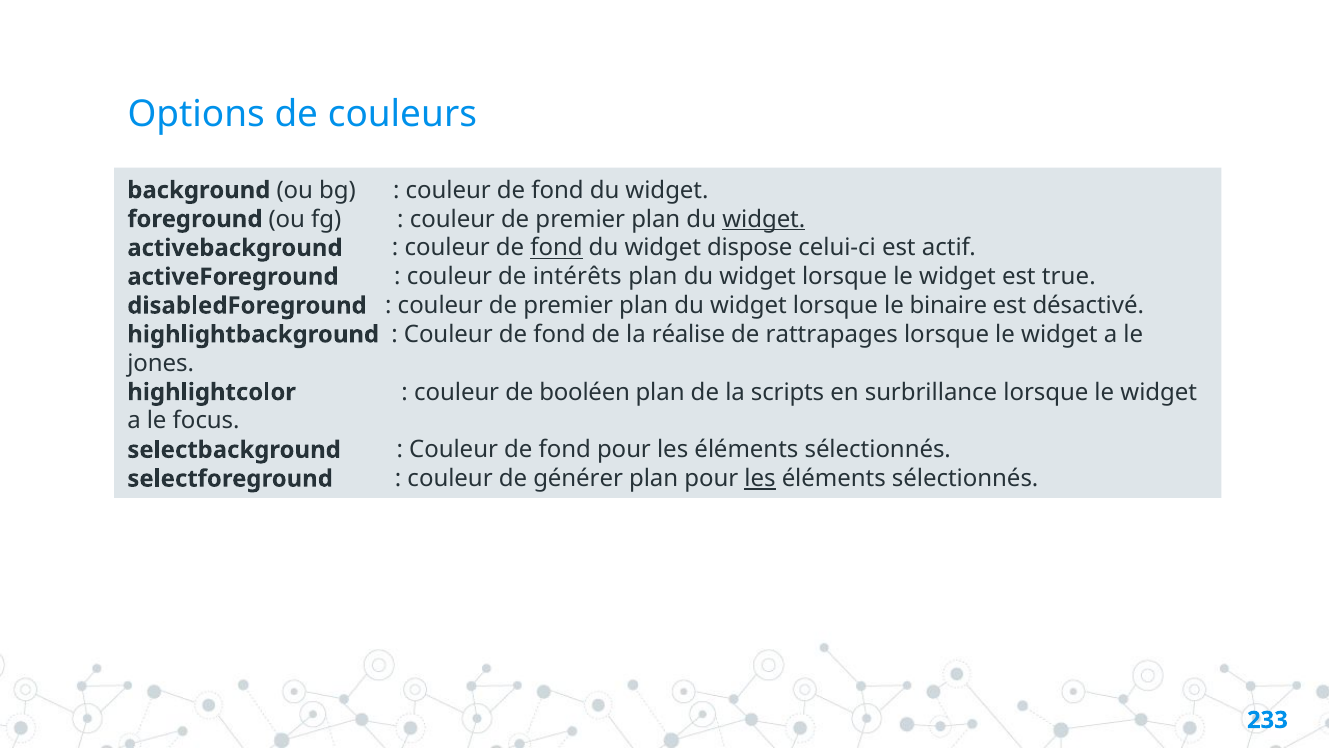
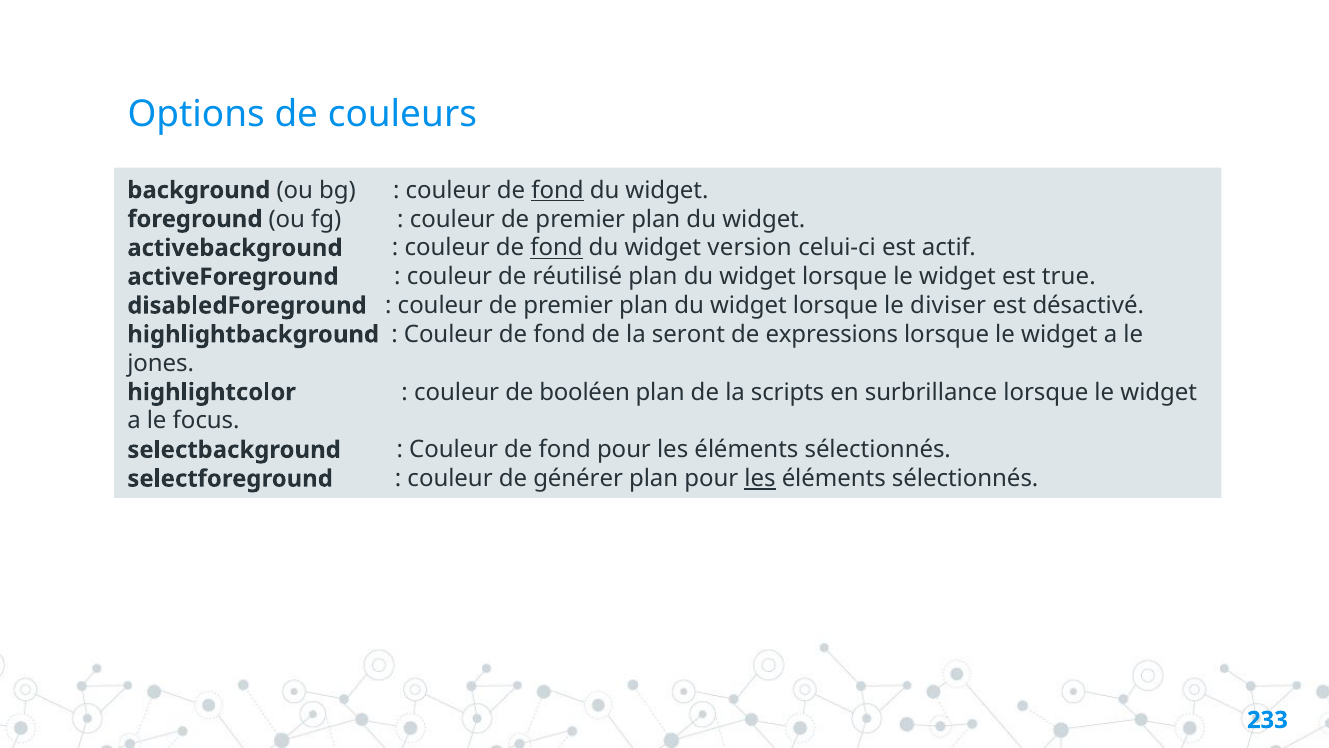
fond underline: none -> present (558, 190)
widget underline: present -> none (764, 219)
dispose: dispose -> version (750, 248)
intérêts: intérêts -> réutilisé (577, 277)
binaire: binaire -> diviser (948, 305)
réalise: réalise -> seront (688, 334)
rattrapages: rattrapages -> expressions (832, 334)
